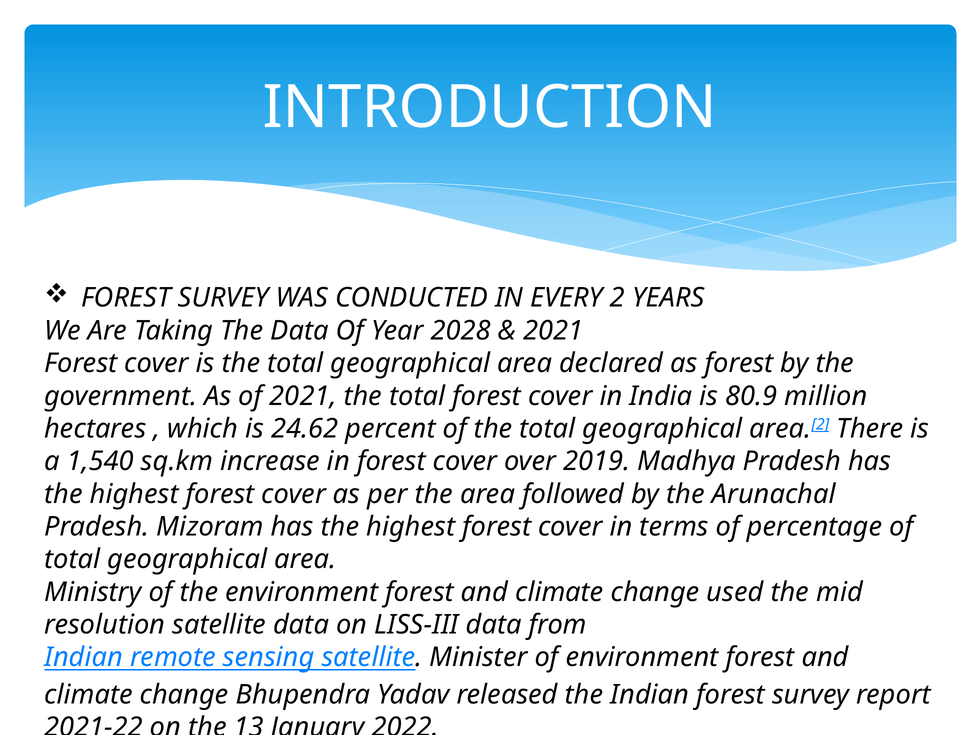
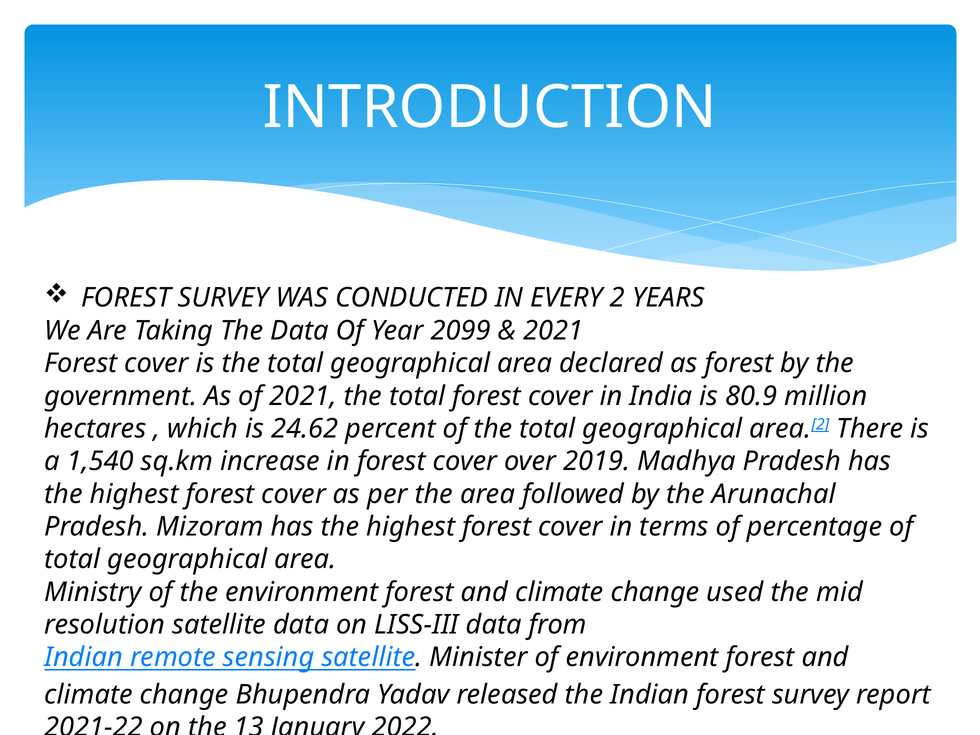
2028: 2028 -> 2099 (461, 331)
